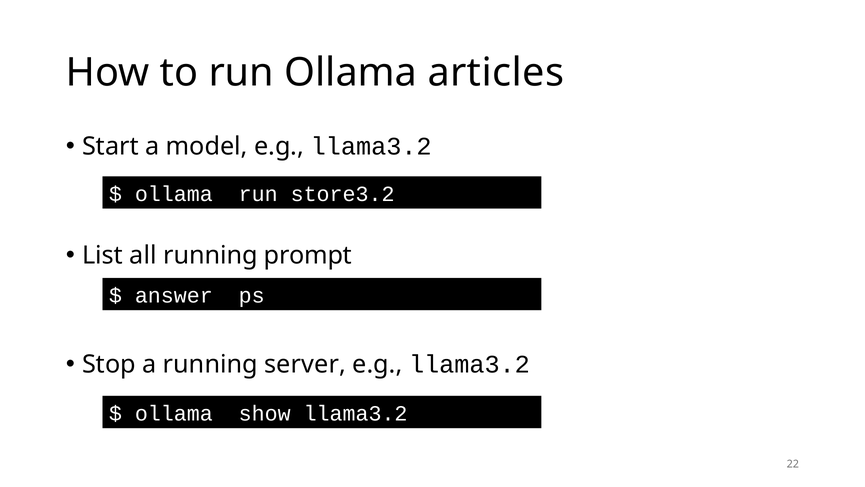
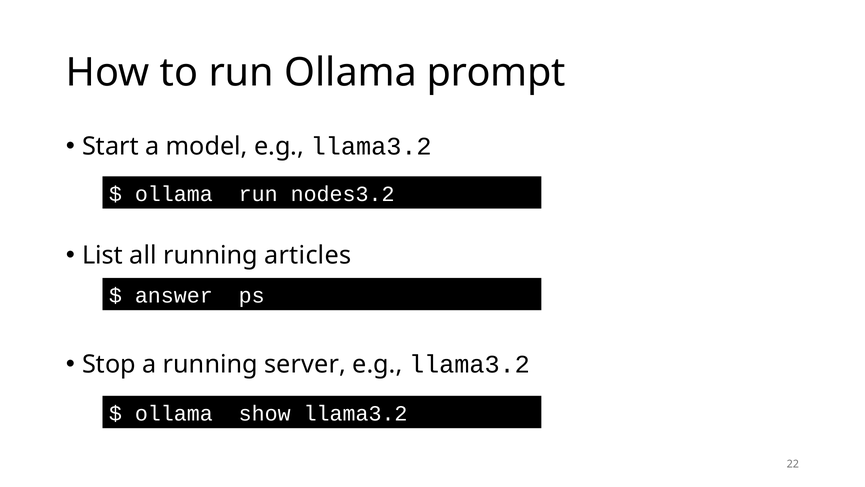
articles: articles -> prompt (496, 73)
store3.2: store3.2 -> nodes3.2 (343, 194)
prompt: prompt -> articles (308, 255)
